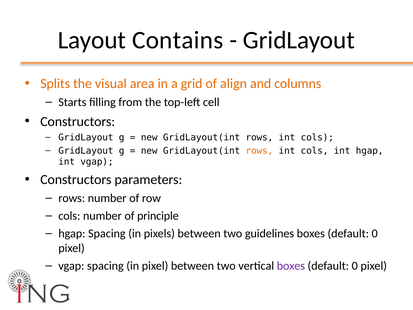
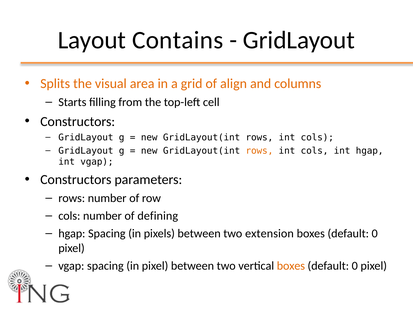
principle: principle -> defining (158, 216)
guidelines: guidelines -> extension (269, 233)
boxes colour: purple -> orange (291, 266)
